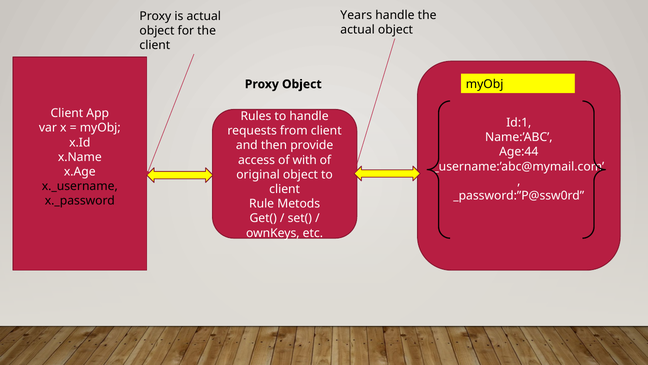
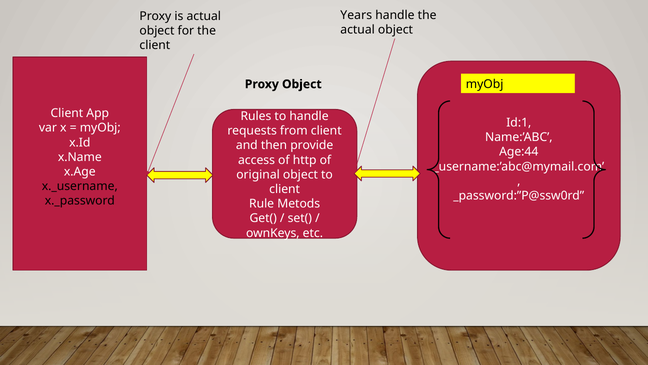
with: with -> http (305, 160)
